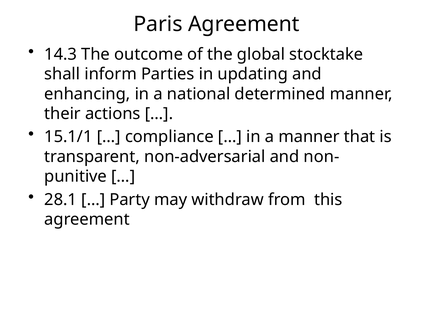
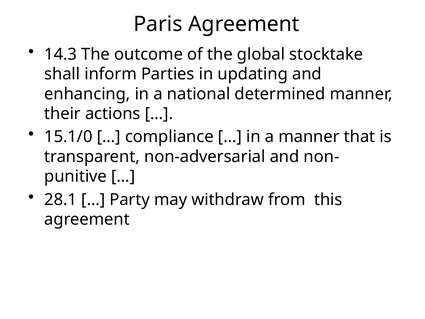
15.1/1: 15.1/1 -> 15.1/0 (68, 137)
